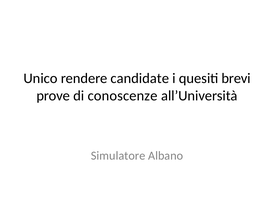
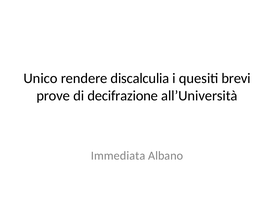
candidate: candidate -> discalculia (140, 78)
conoscenze: conoscenze -> decifrazione (123, 96)
Simulatore: Simulatore -> Immediata (118, 155)
